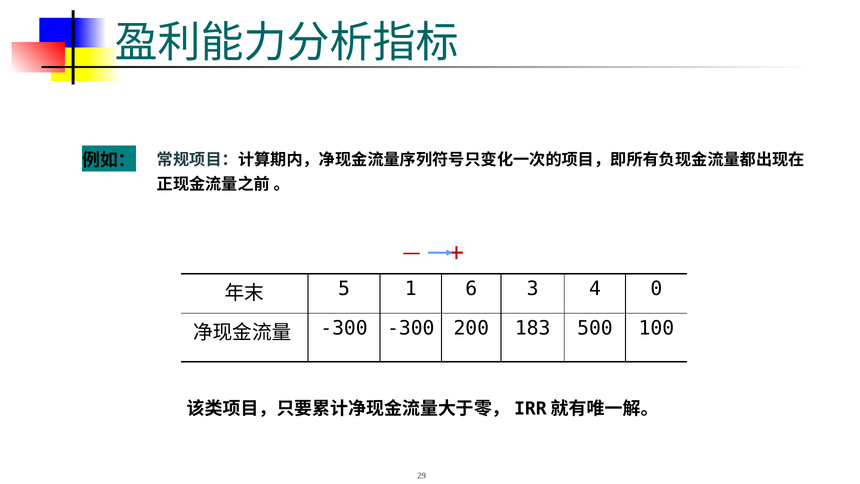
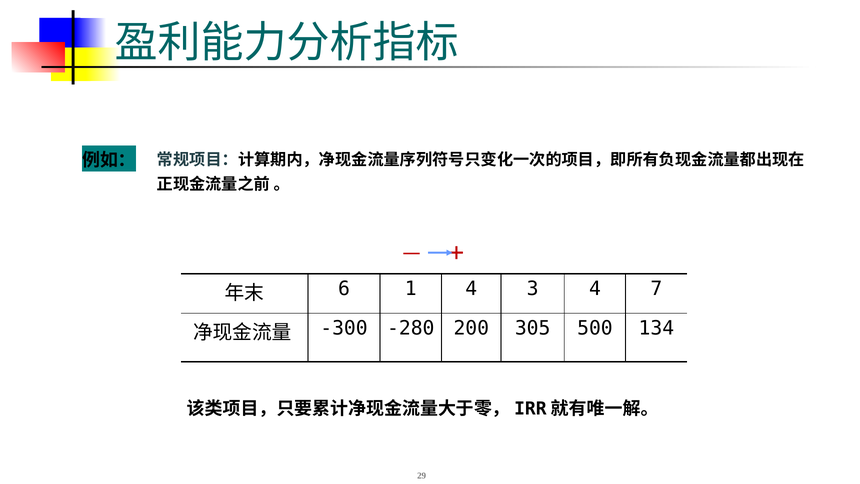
5: 5 -> 6 (344, 289)
1 6: 6 -> 4 (471, 289)
0: 0 -> 7 (656, 289)
-300 -300: -300 -> -280 (411, 328)
183: 183 -> 305 (533, 328)
100: 100 -> 134 (656, 328)
